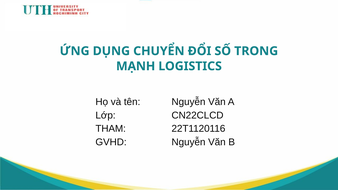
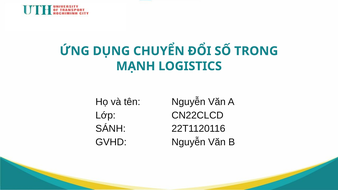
THAM: THAM -> SÁNH (111, 129)
